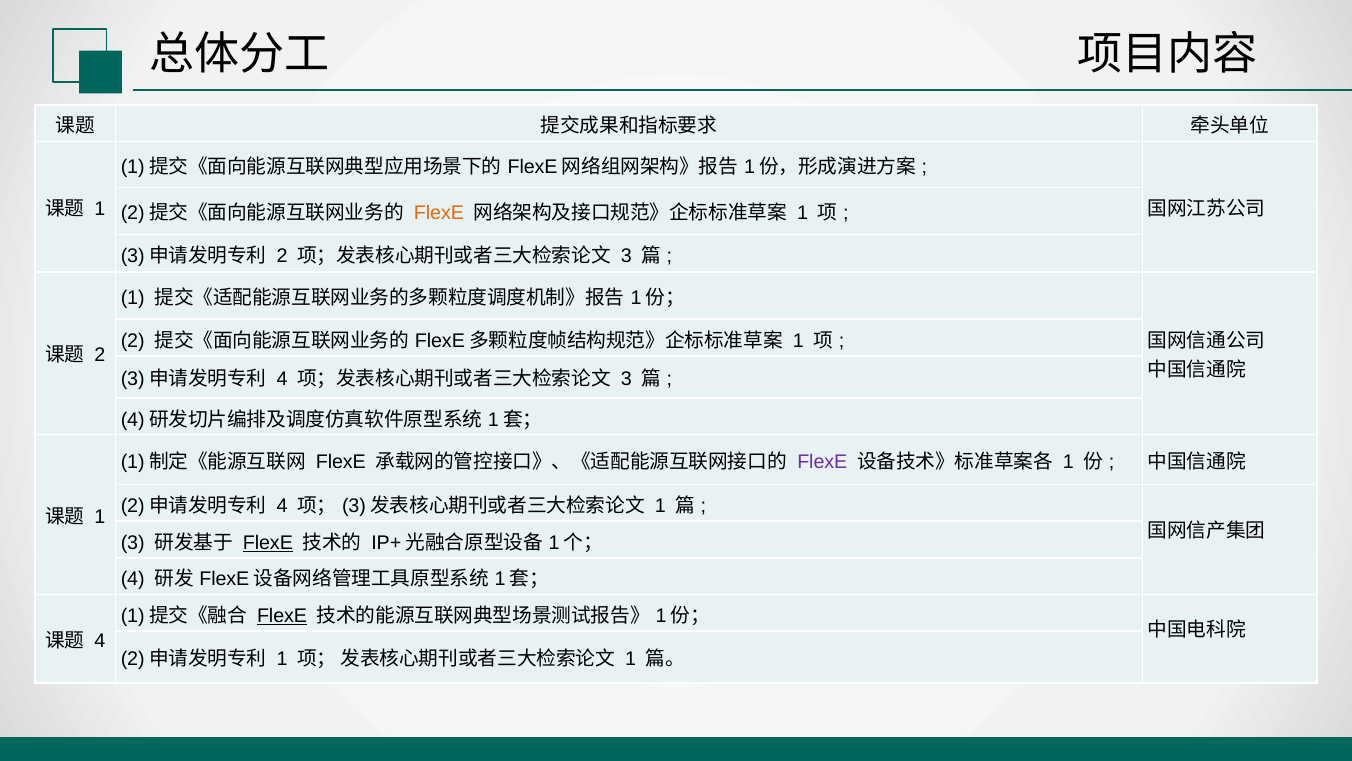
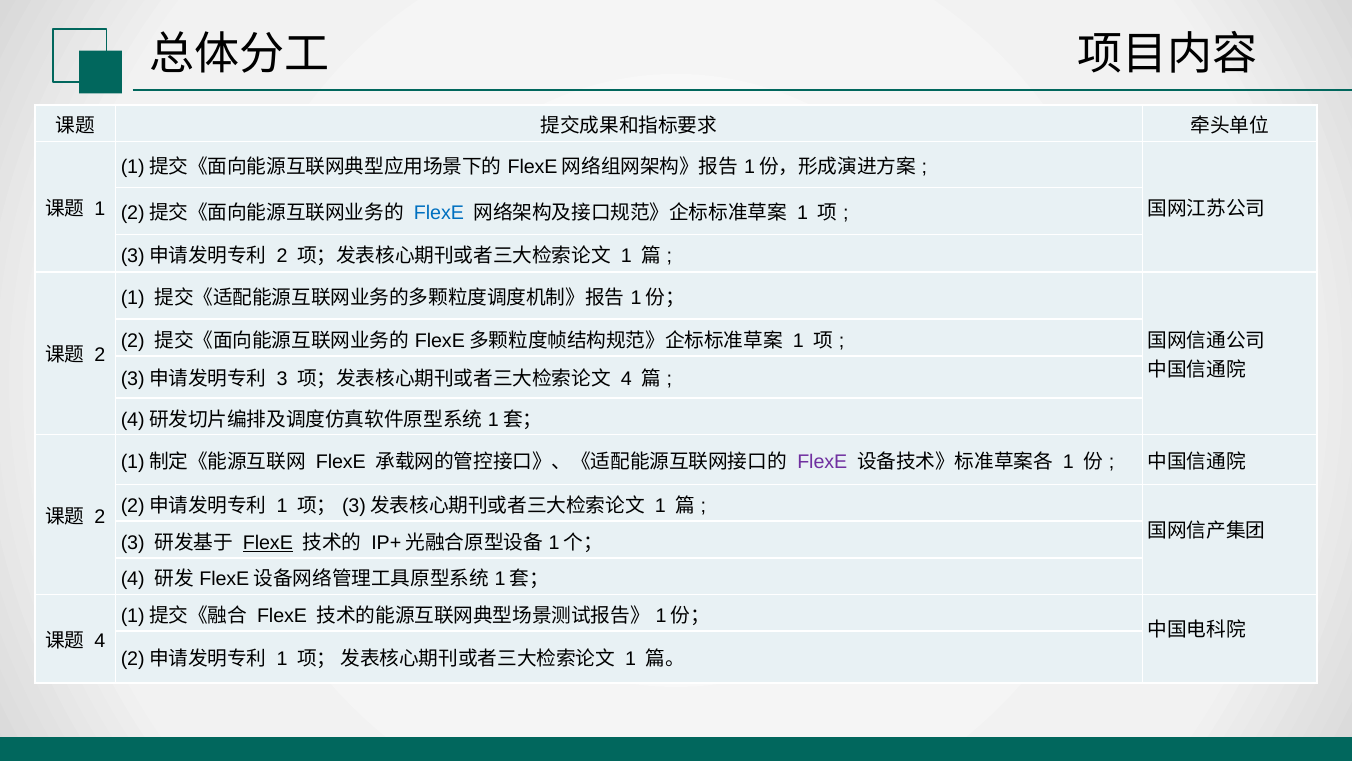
FlexE colour: orange -> blue (439, 213)
3: 3 -> 1 (626, 256)
4: 4 -> 3 (282, 379)
3: 3 -> 4 (626, 379)
4: 4 -> 1 (282, 506)
1: 1 -> 2 (100, 516)
FlexE underline: present -> none (282, 616)
